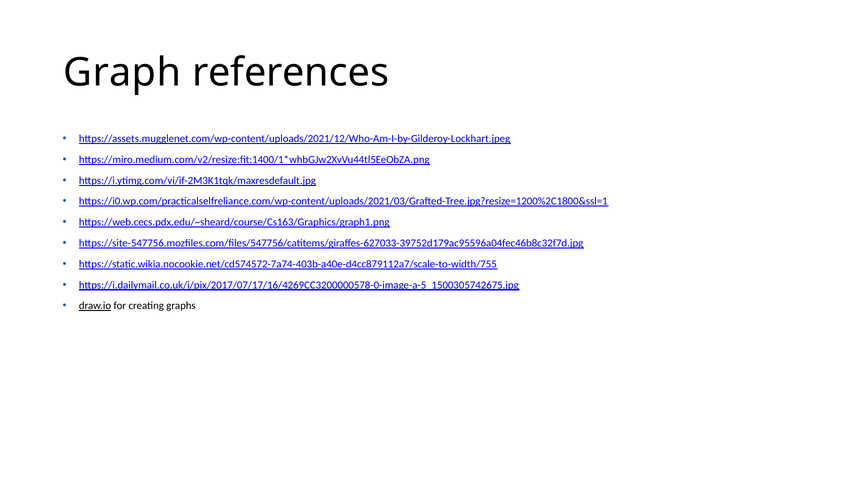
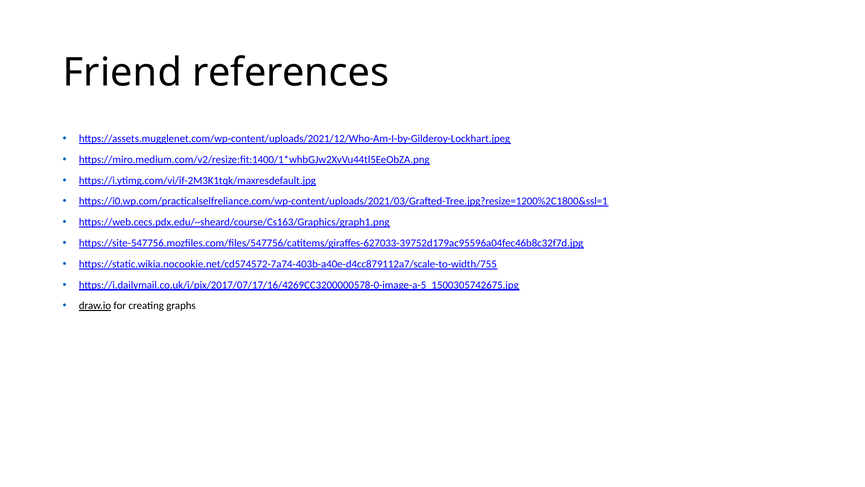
Graph: Graph -> Friend (122, 73)
